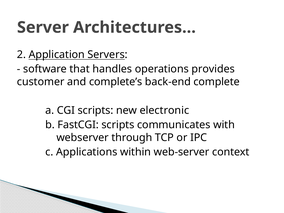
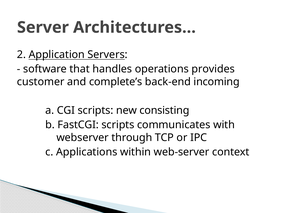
complete: complete -> incoming (217, 82)
electronic: electronic -> consisting (164, 110)
